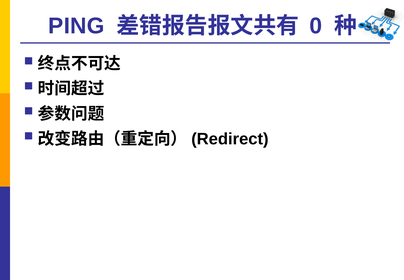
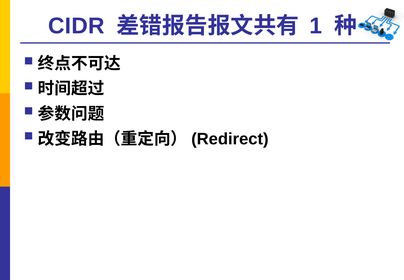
PING: PING -> CIDR (76, 26)
0: 0 -> 1 (316, 26)
